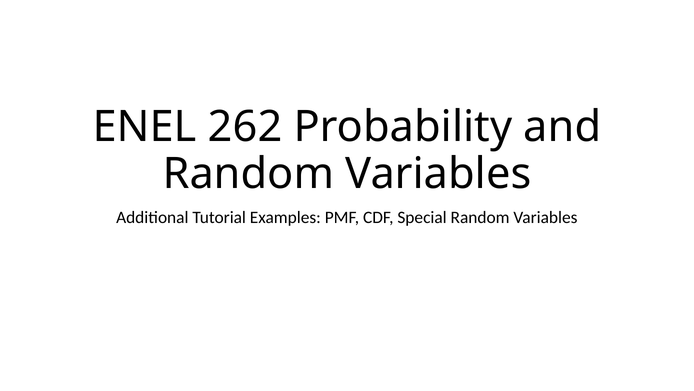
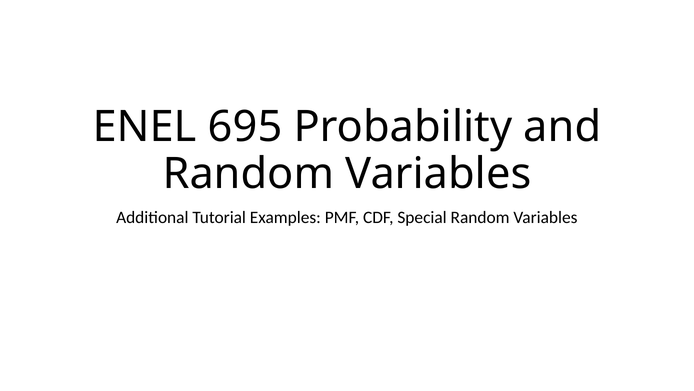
262: 262 -> 695 (245, 127)
